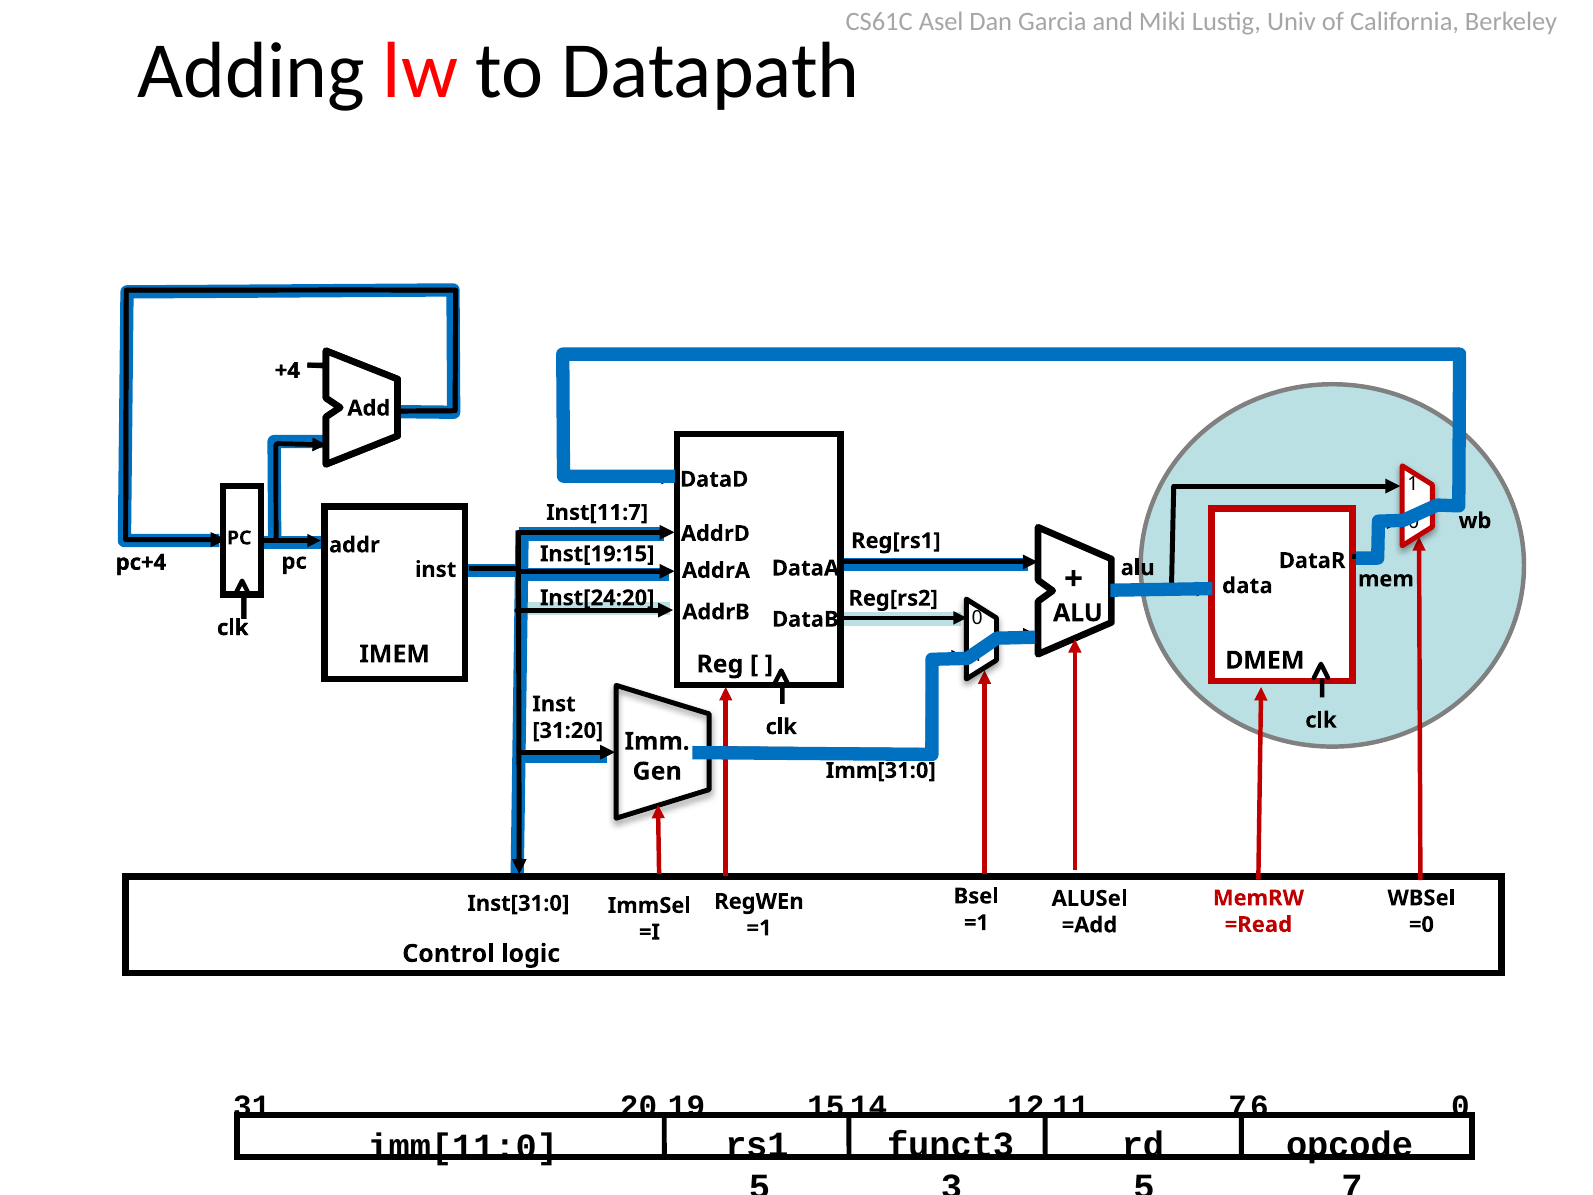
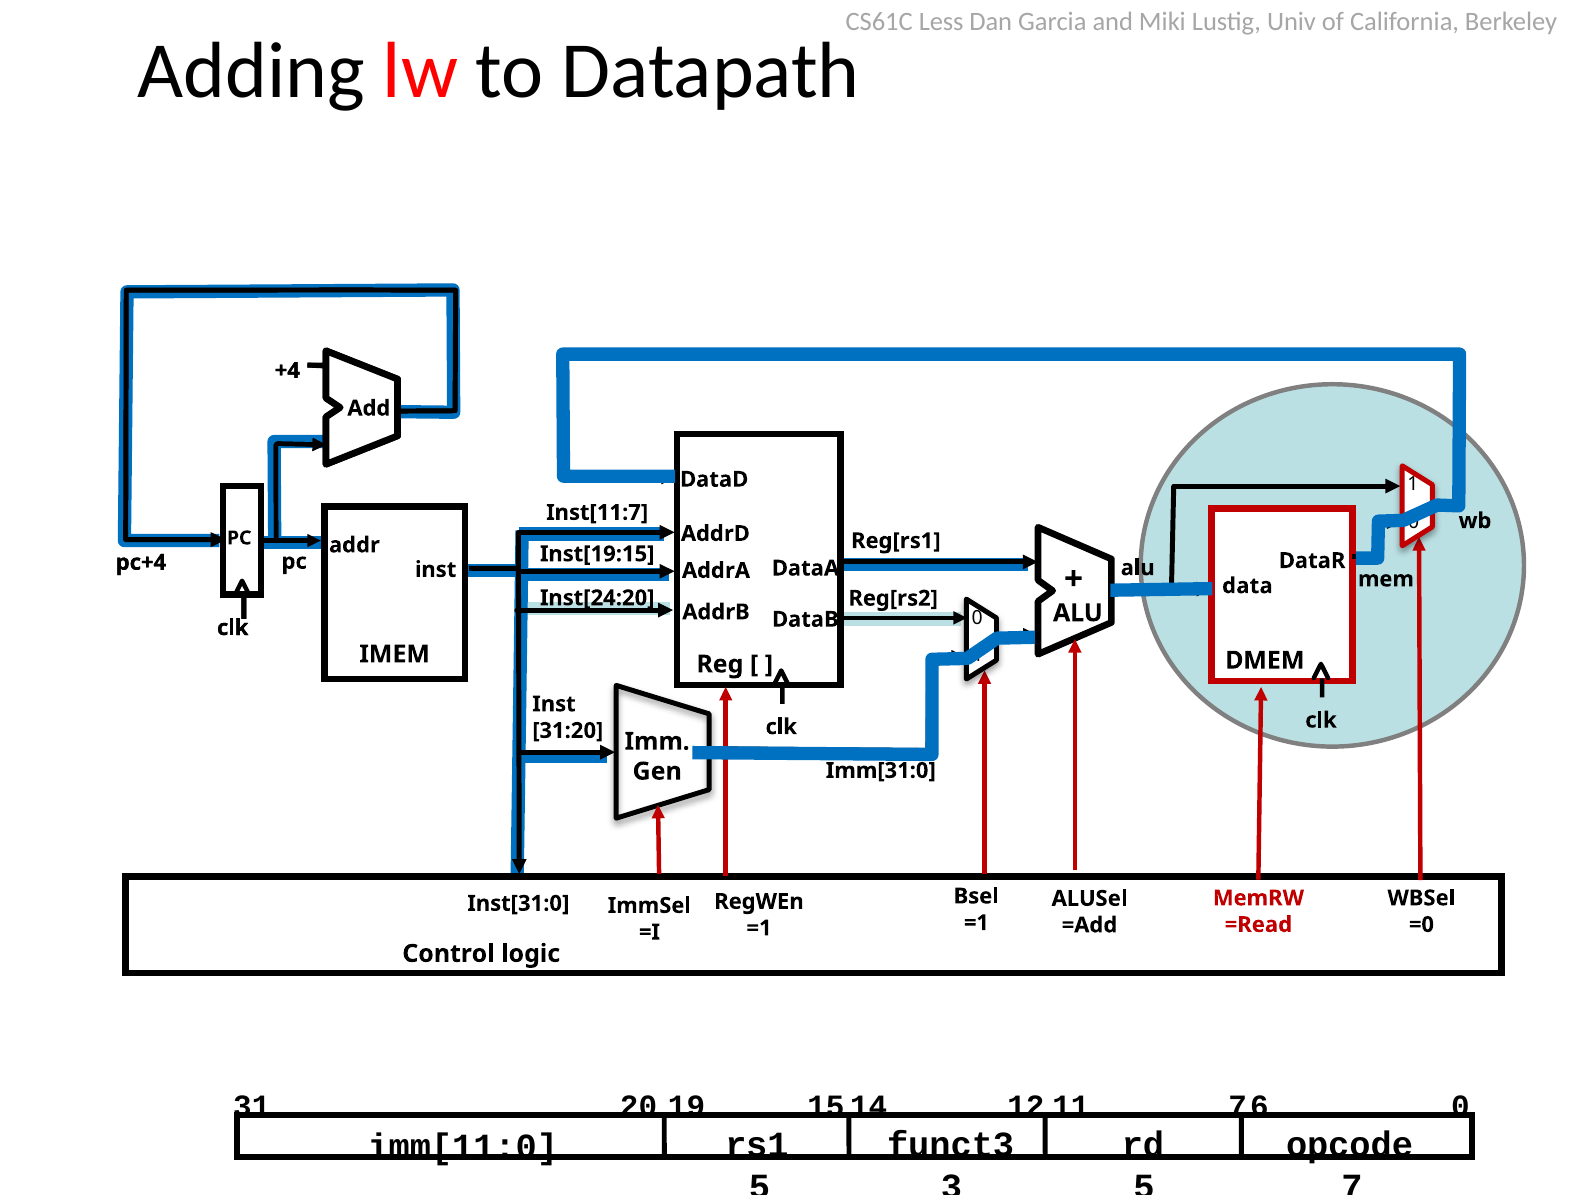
Asel: Asel -> Less (941, 22)
